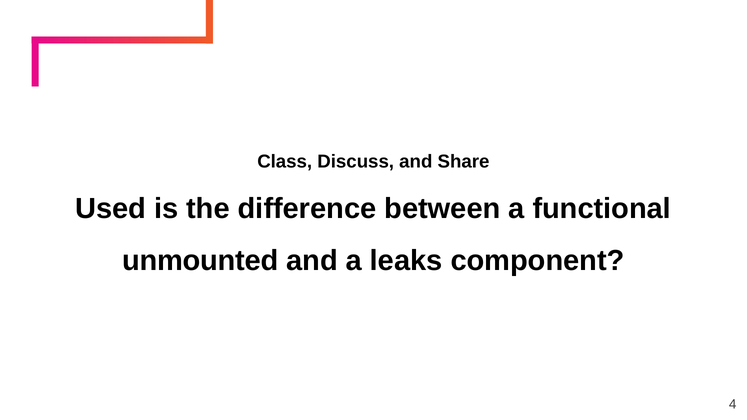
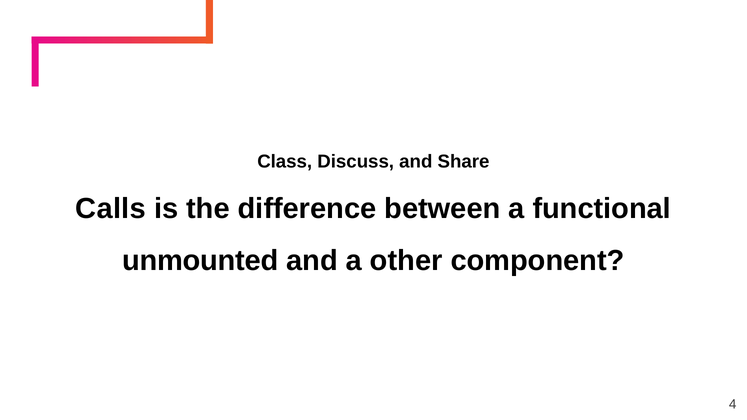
Used: Used -> Calls (111, 209)
leaks: leaks -> other (406, 261)
